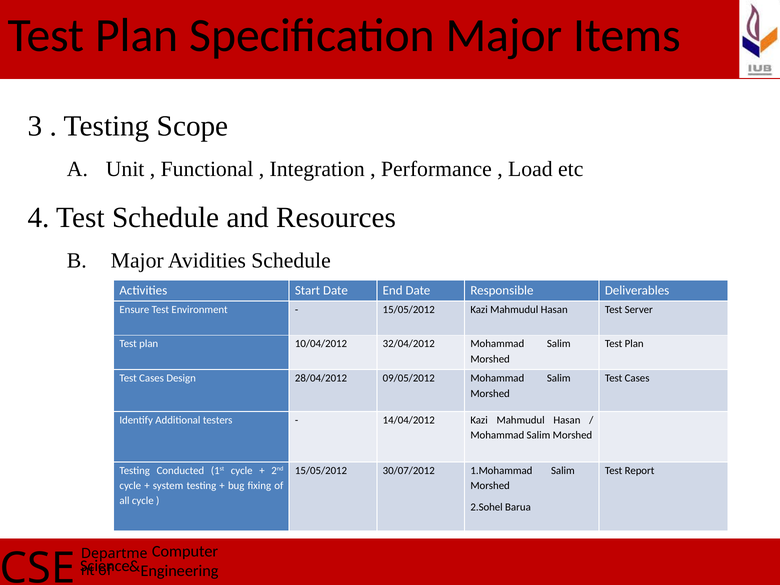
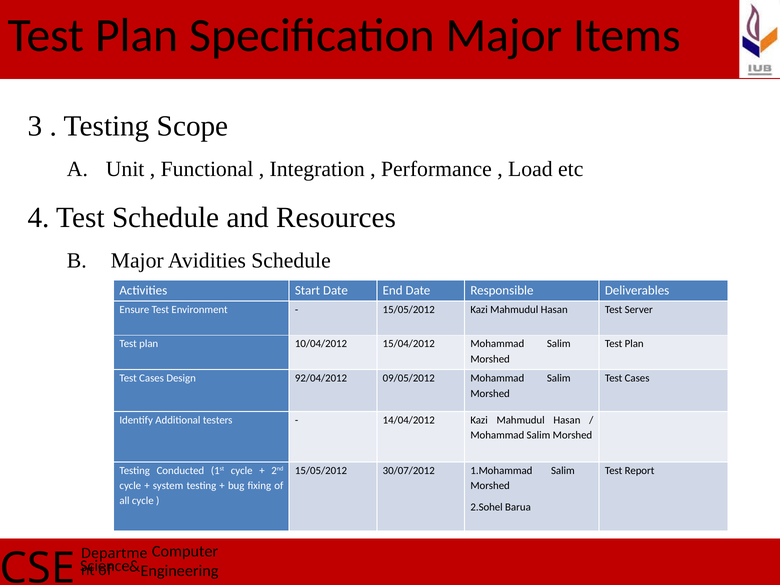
32/04/2012: 32/04/2012 -> 15/04/2012 (409, 344)
28/04/2012: 28/04/2012 -> 92/04/2012 (321, 378)
